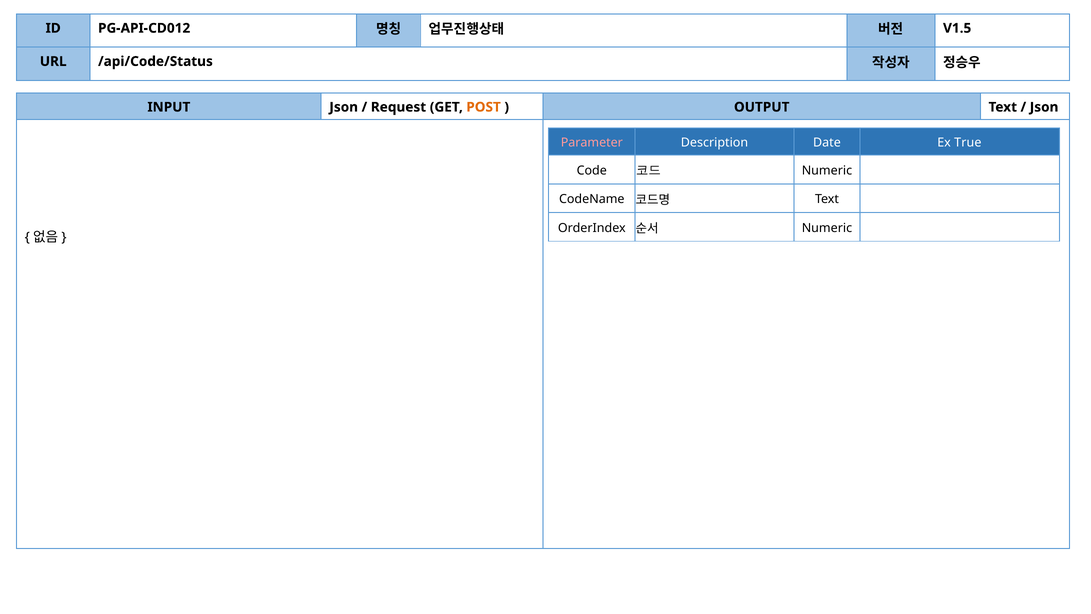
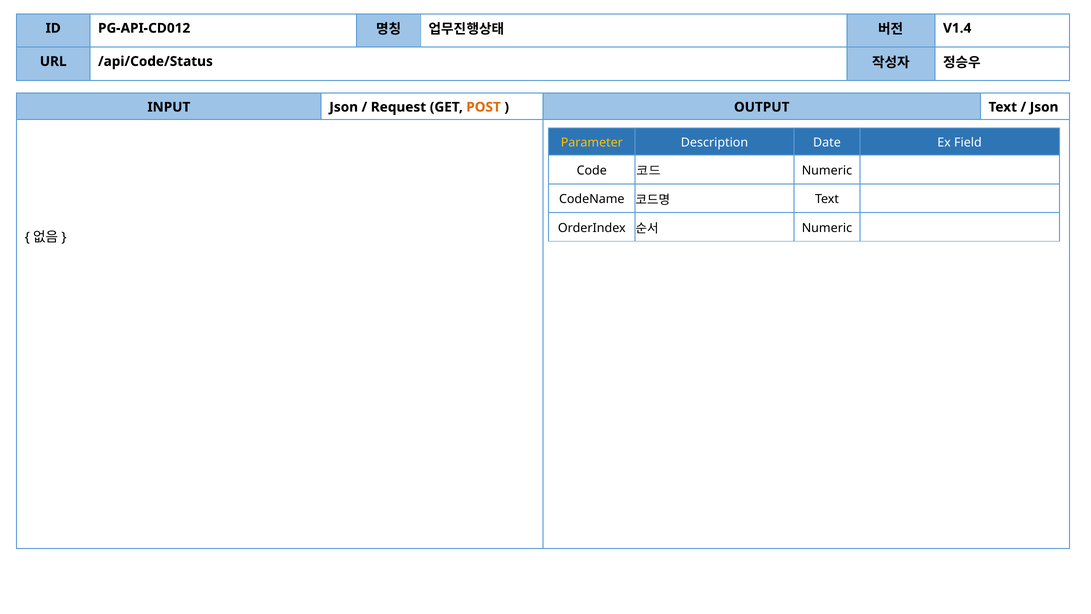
V1.5: V1.5 -> V1.4 (957, 28)
Parameter colour: pink -> yellow (592, 143)
True: True -> Field (968, 143)
